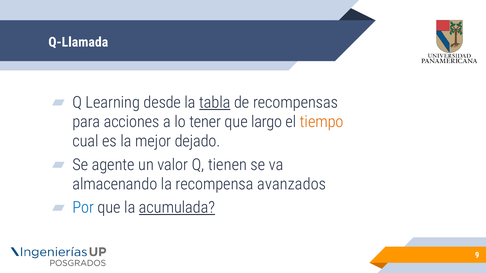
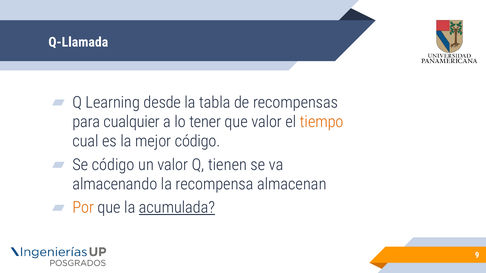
tabla underline: present -> none (215, 103)
acciones: acciones -> cualquier (132, 122)
que largo: largo -> valor (267, 122)
mejor dejado: dejado -> código (198, 141)
Se agente: agente -> código (113, 165)
avanzados: avanzados -> almacenan (292, 184)
Por colour: blue -> orange (83, 208)
